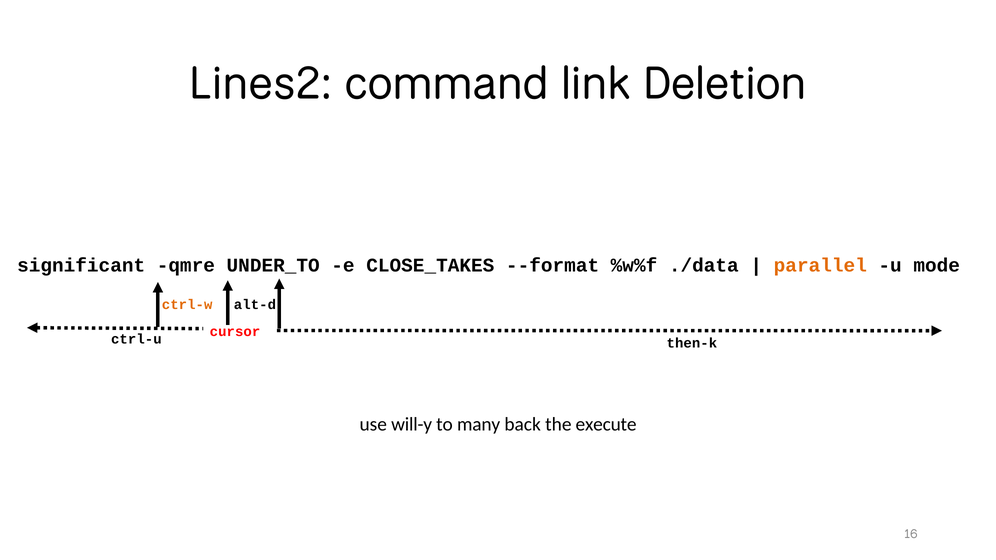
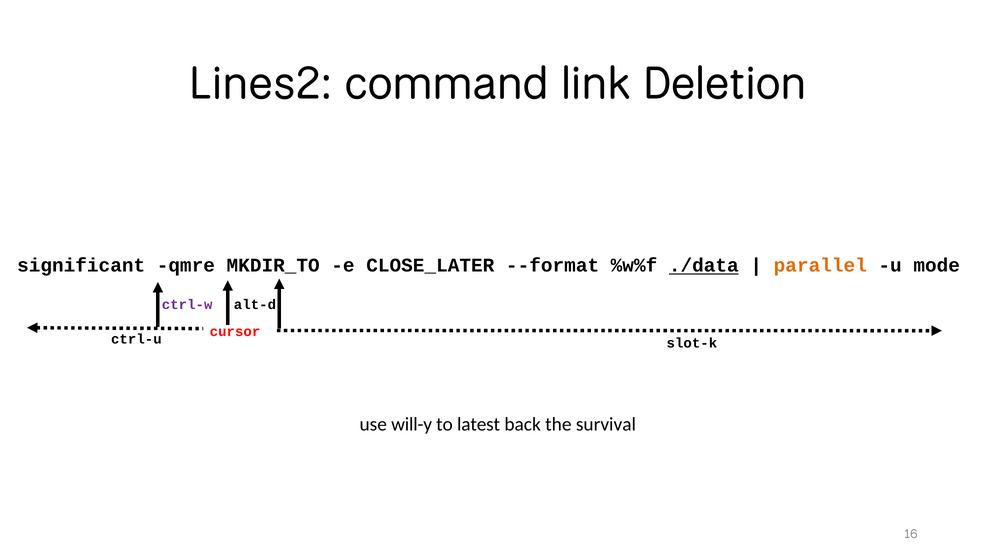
UNDER_TO: UNDER_TO -> MKDIR_TO (273, 266)
CLOSE_TAKES: CLOSE_TAKES -> CLOSE_LATER (430, 266)
./data underline: none -> present (704, 266)
ctrl-w colour: orange -> purple (187, 305)
then-k: then-k -> slot-k (692, 343)
many: many -> latest (479, 425)
execute: execute -> survival (606, 425)
